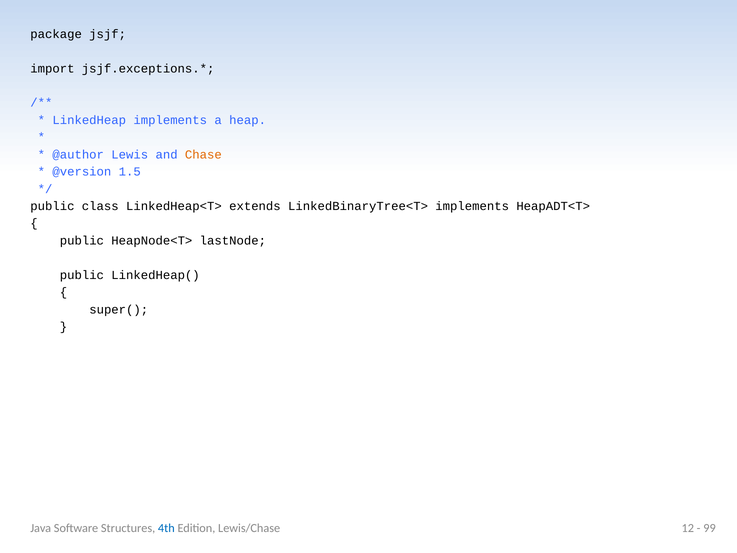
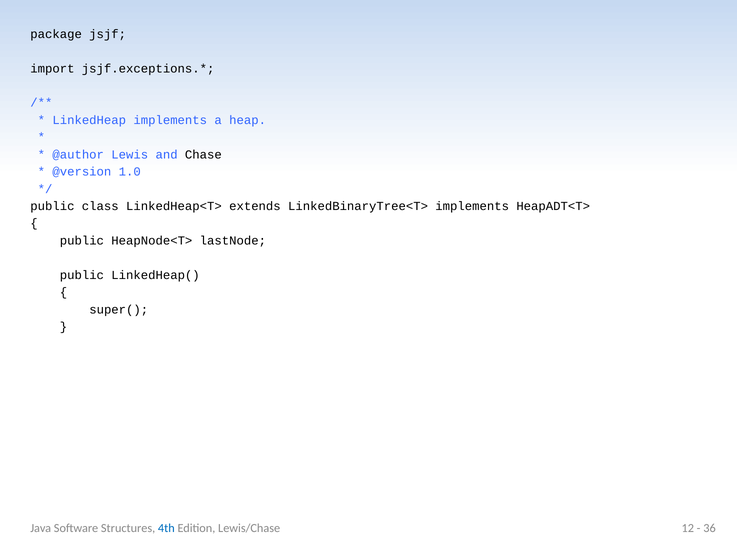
Chase colour: orange -> black (203, 154)
1.5: 1.5 -> 1.0 (130, 172)
99: 99 -> 36 (710, 528)
